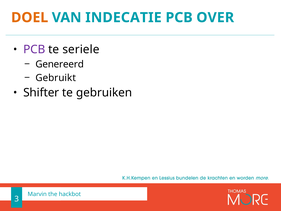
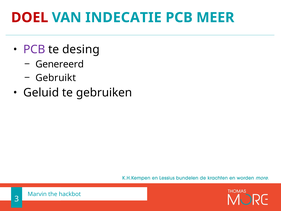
DOEL colour: orange -> red (30, 18)
OVER: OVER -> MEER (215, 18)
seriele: seriele -> desing (81, 49)
Shifter: Shifter -> Geluid (41, 92)
